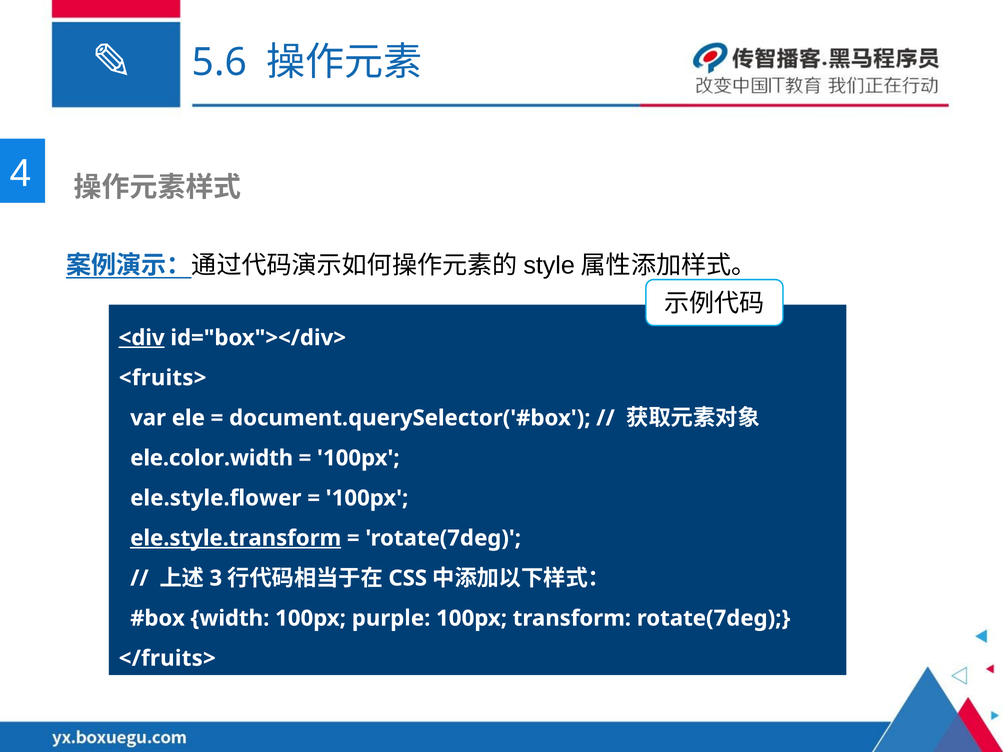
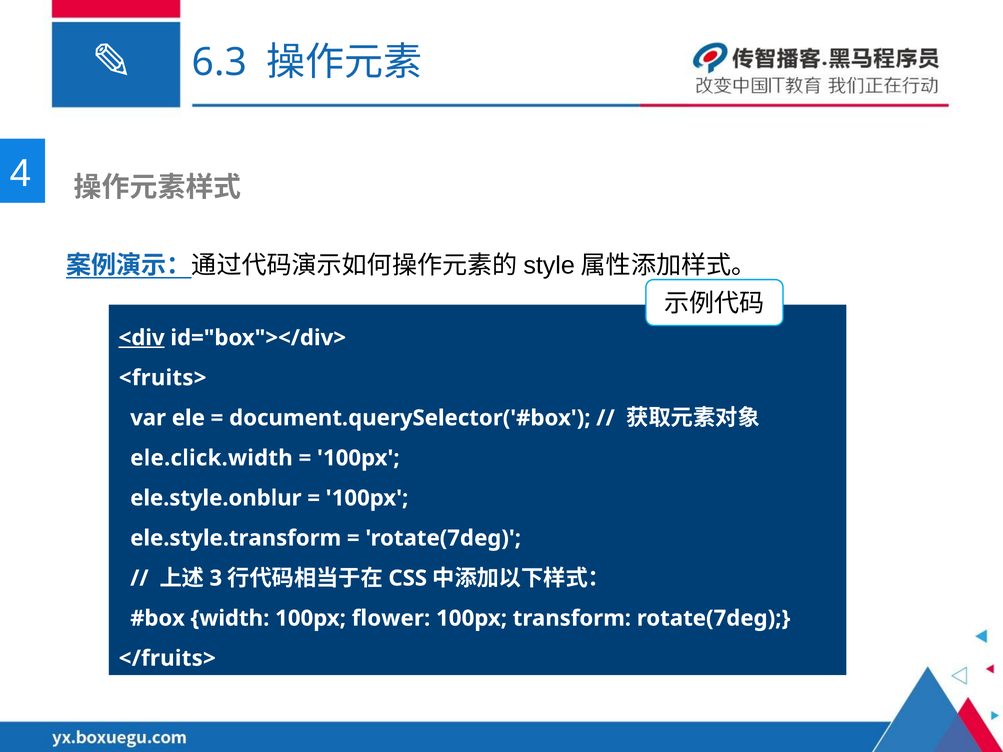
5.6: 5.6 -> 6.3 (219, 62)
ele.color.width: ele.color.width -> ele.click.width (211, 458)
ele.style.flower: ele.style.flower -> ele.style.onblur (216, 498)
ele.style.transform underline: present -> none (236, 538)
purple: purple -> flower (391, 618)
